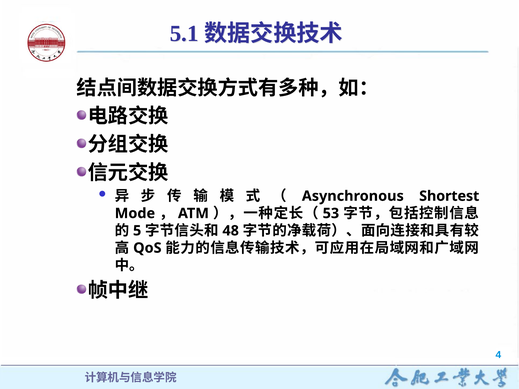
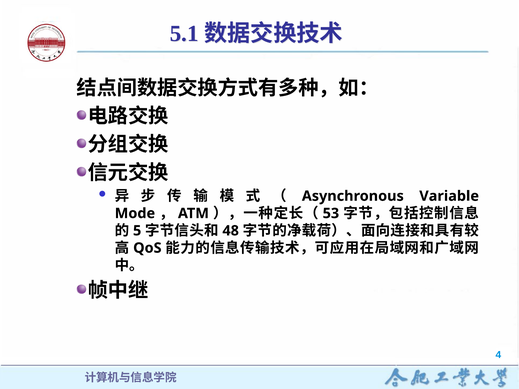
Shortest: Shortest -> Variable (449, 196)
